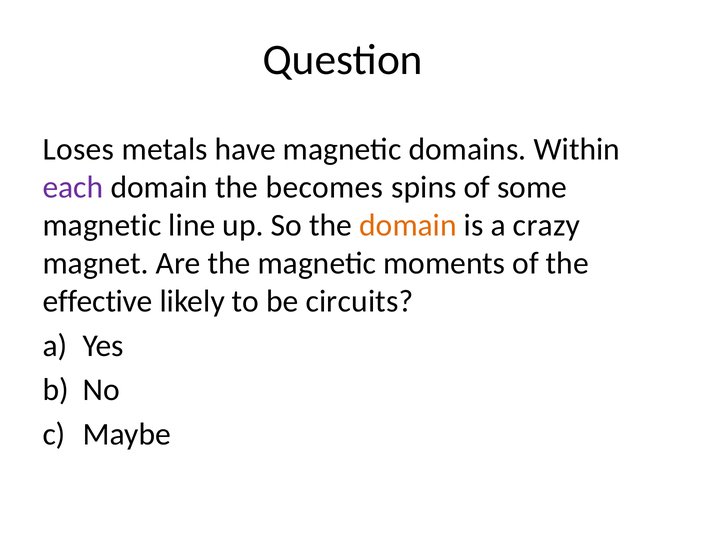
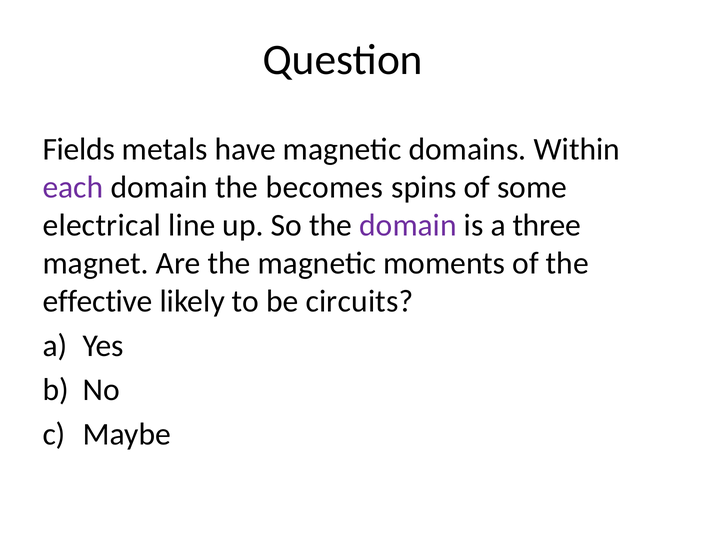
Loses: Loses -> Fields (79, 149)
magnetic: magnetic -> electrical (102, 225)
domain colour: orange -> purple (408, 225)
crazy: crazy -> three (547, 225)
